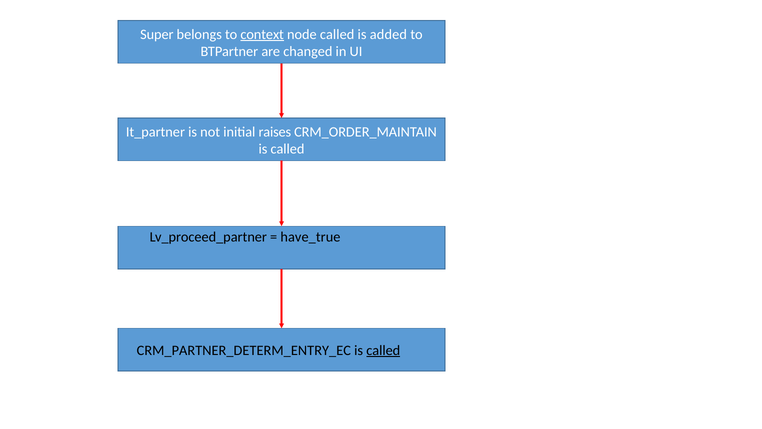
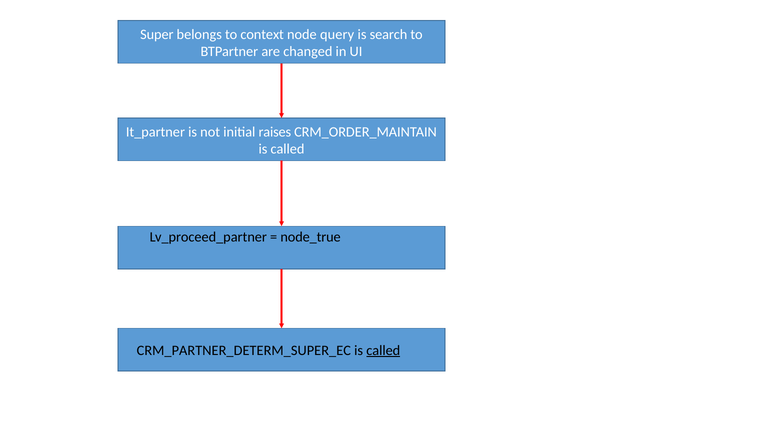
context underline: present -> none (262, 34)
node called: called -> query (337, 34)
added: added -> search (388, 34)
have_true: have_true -> node_true (311, 237)
CRM_PARTNER_DETERM_ENTRY_EC: CRM_PARTNER_DETERM_ENTRY_EC -> CRM_PARTNER_DETERM_SUPER_EC (244, 350)
